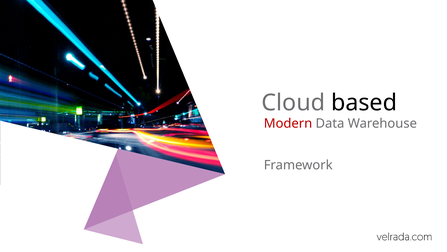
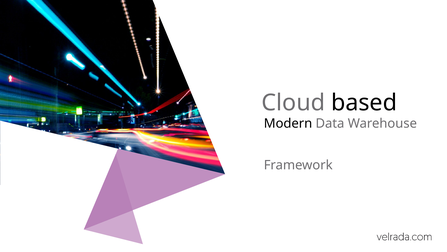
Modern colour: red -> black (288, 123)
